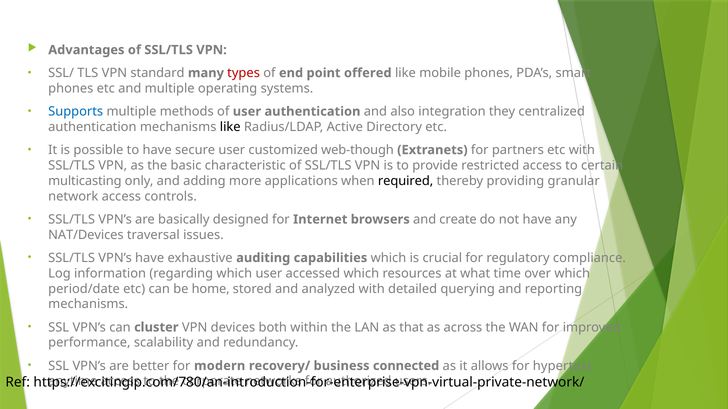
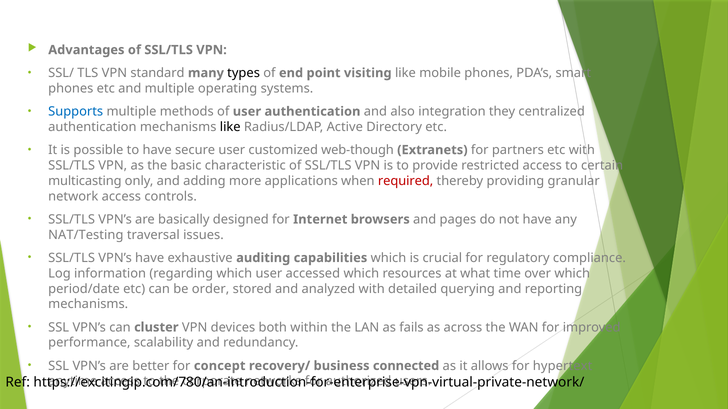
types colour: red -> black (244, 73)
offered: offered -> visiting (368, 73)
required colour: black -> red (406, 181)
create: create -> pages (458, 220)
NAT/Devices: NAT/Devices -> NAT/Testing (86, 235)
home: home -> order (211, 289)
that: that -> fails (411, 328)
modern: modern -> concept (220, 366)
